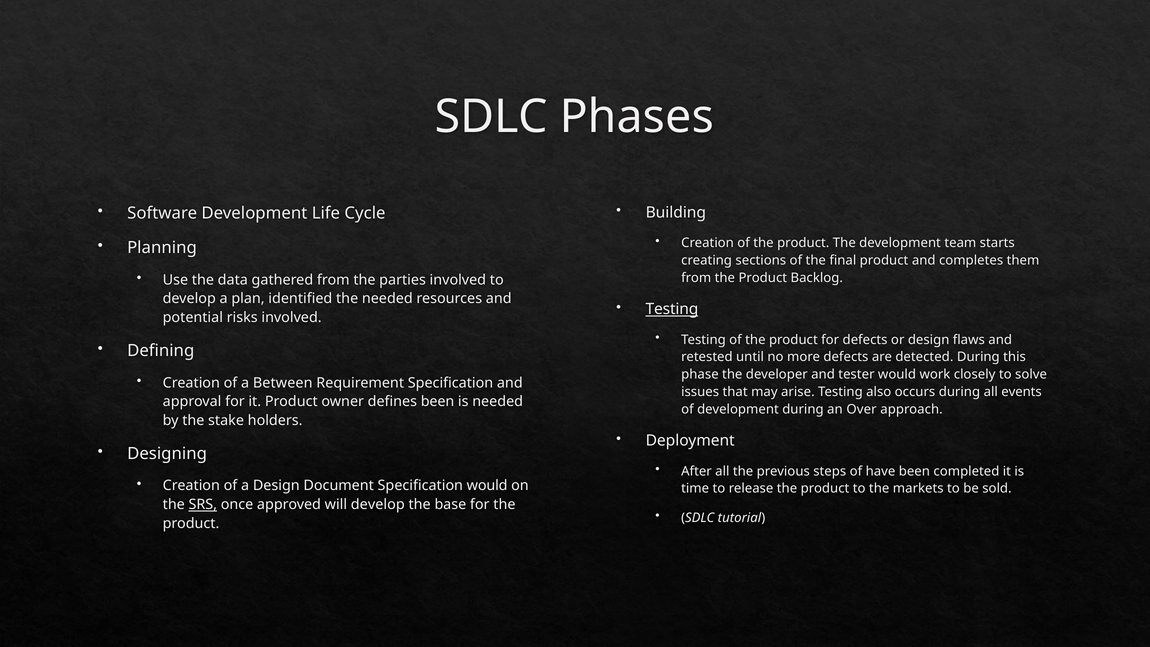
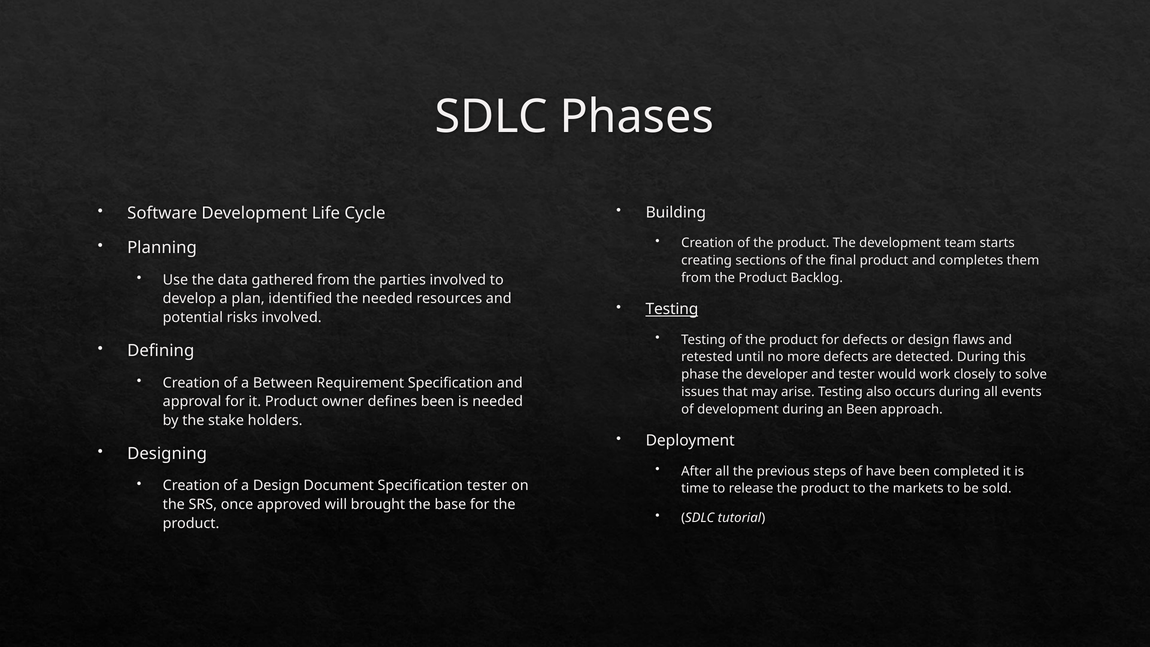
an Over: Over -> Been (862, 409)
Specification would: would -> tester (487, 486)
SRS underline: present -> none (203, 505)
will develop: develop -> brought (378, 505)
